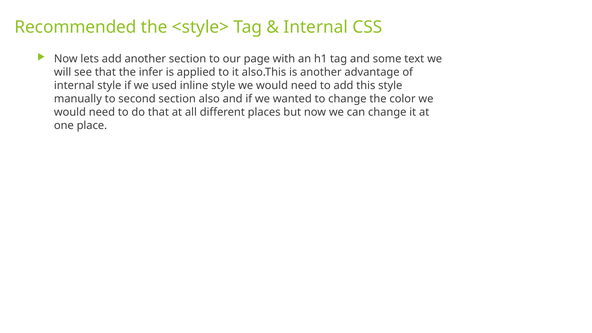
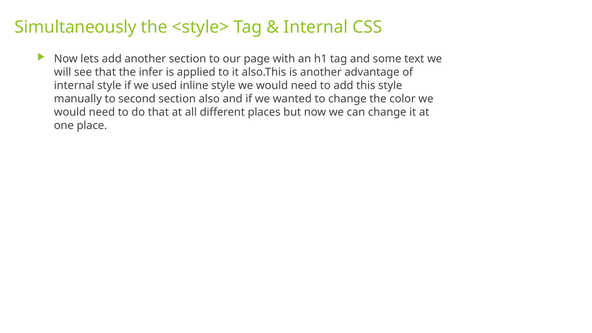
Recommended: Recommended -> Simultaneously (76, 27)
